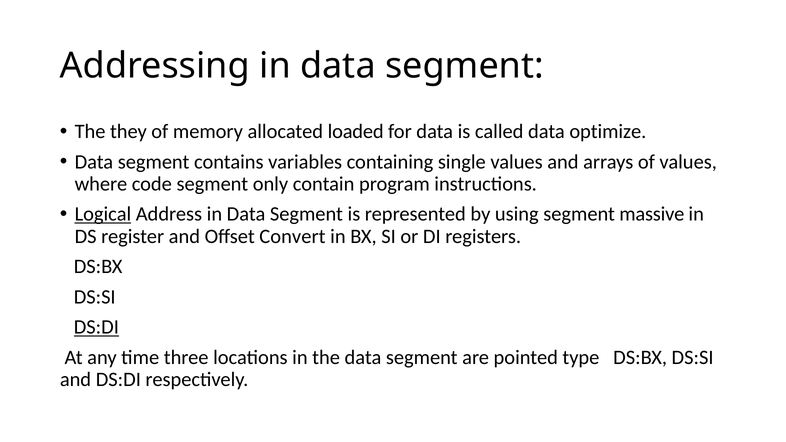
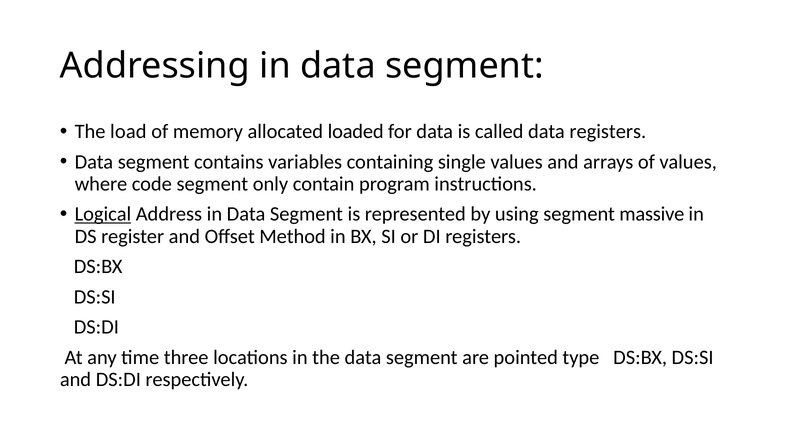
they: they -> load (128, 132)
data optimize: optimize -> registers (608, 132)
Convert: Convert -> Method (293, 236)
DS:DI underline: present -> none (96, 327)
